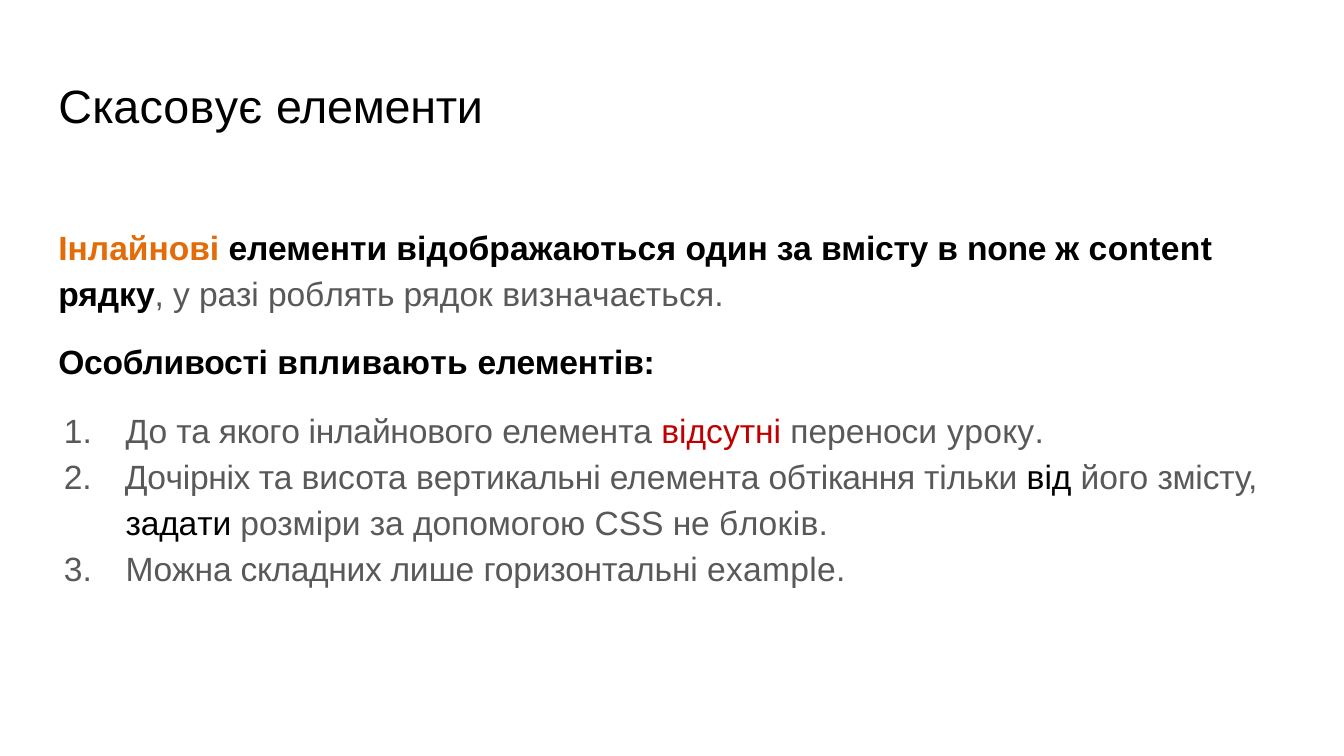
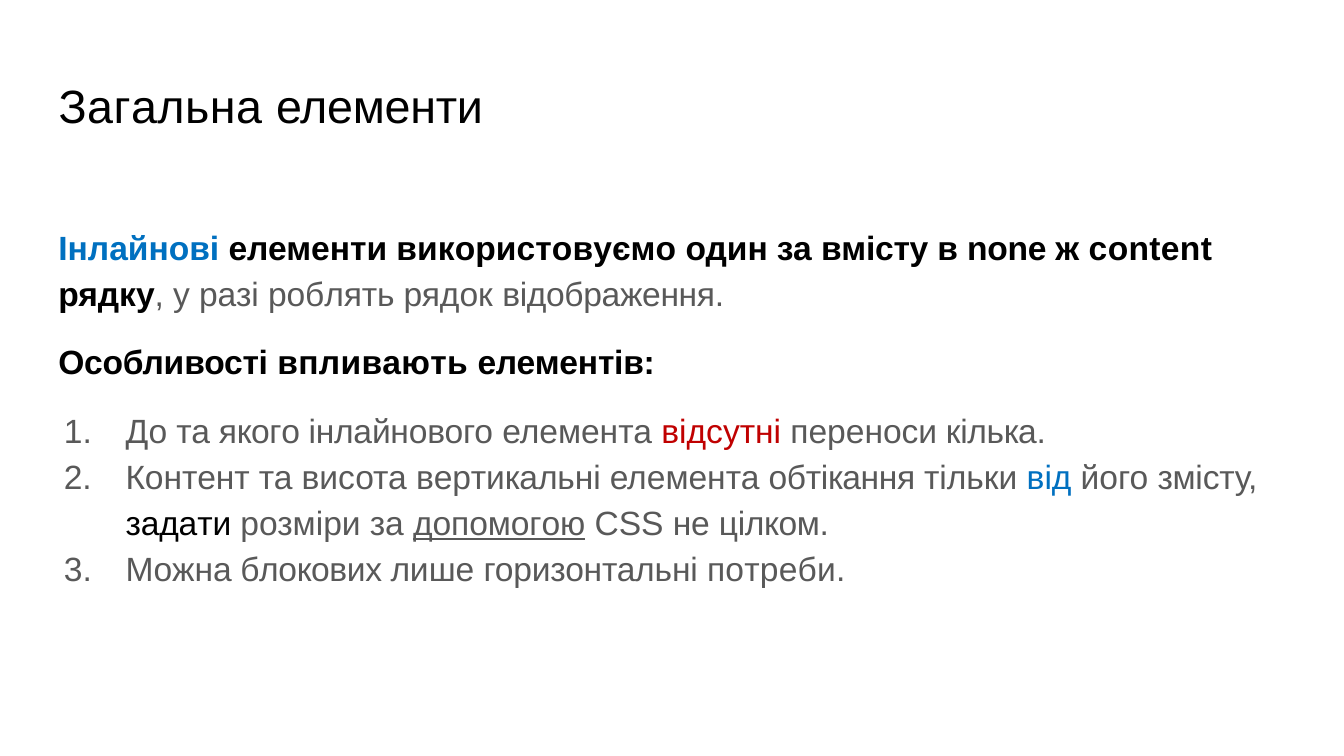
Скасовує: Скасовує -> Загальна (160, 108)
Інлайнові colour: orange -> blue (139, 249)
відображаються: відображаються -> використовуємо (536, 249)
визначається: визначається -> відображення (613, 295)
уроку: уроку -> кілька (996, 432)
Дочірніх: Дочірніх -> Контент (188, 478)
від colour: black -> blue (1049, 478)
допомогою underline: none -> present (499, 524)
блоків: блоків -> цілком (774, 524)
складних: складних -> блокових (311, 571)
example: example -> потреби (776, 571)
